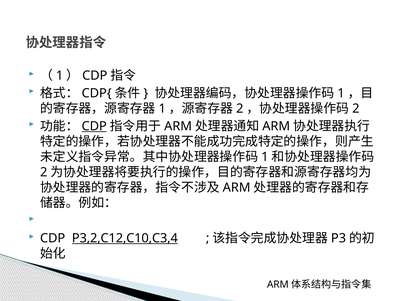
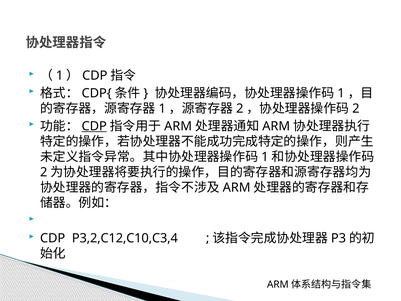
P3,2,C12,C10,C3,4 underline: present -> none (125, 238)
